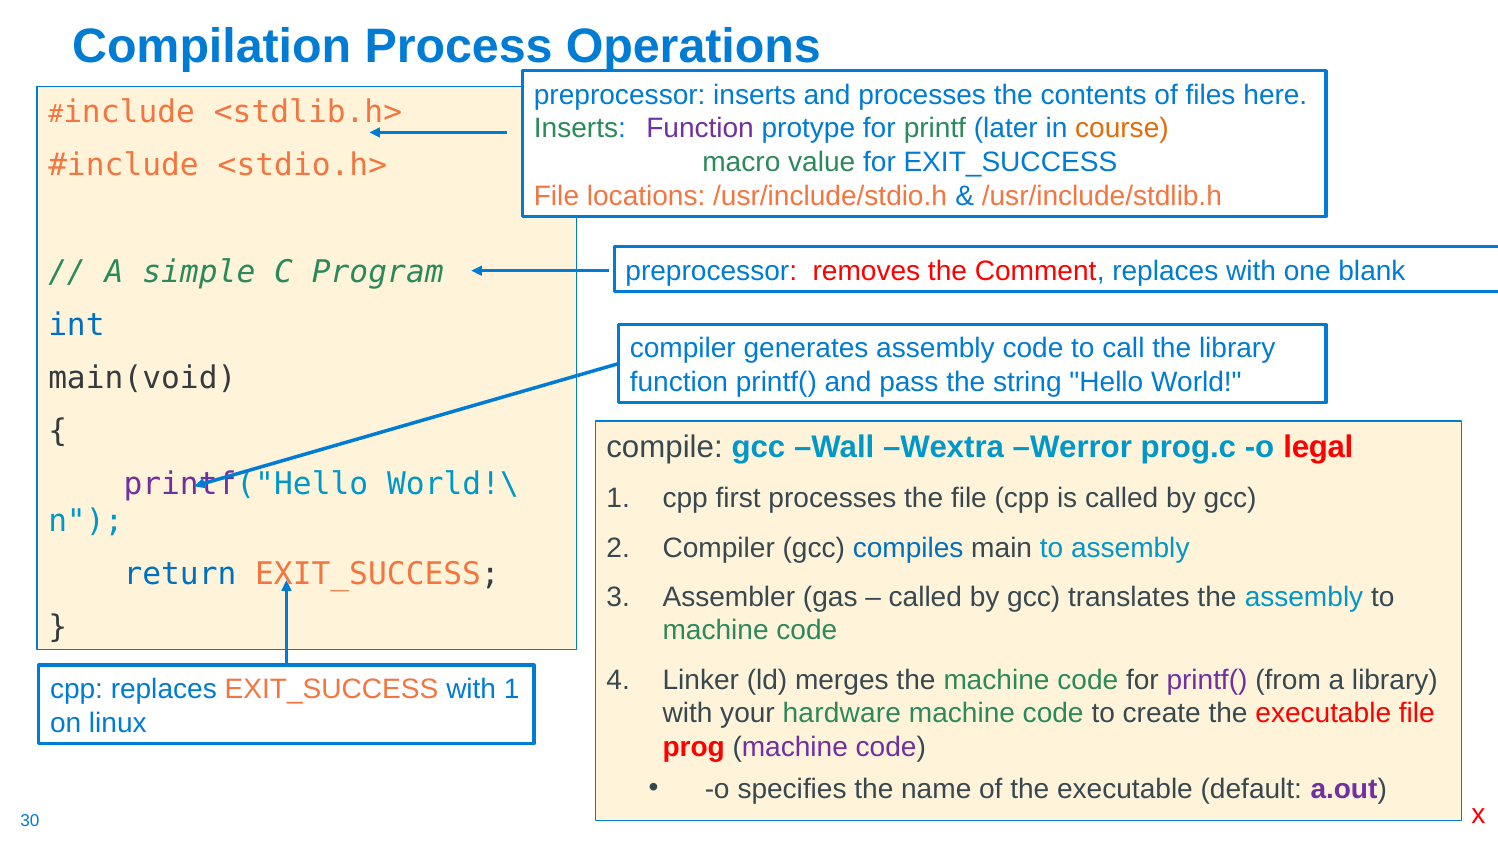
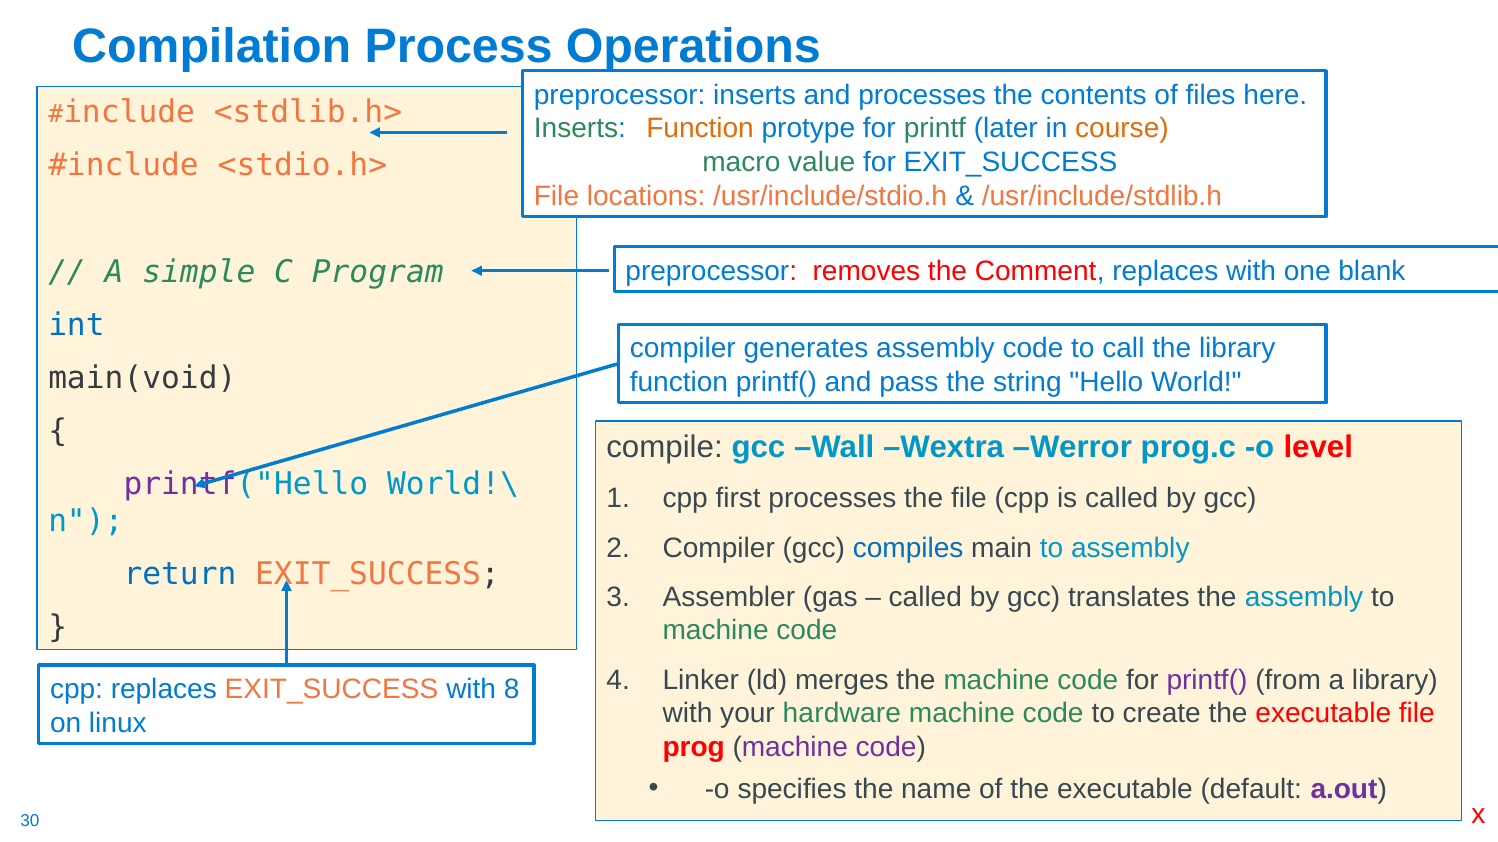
Function colour: purple -> orange (700, 129)
legal: legal -> level (1318, 448)
with 1: 1 -> 8 (512, 690)
